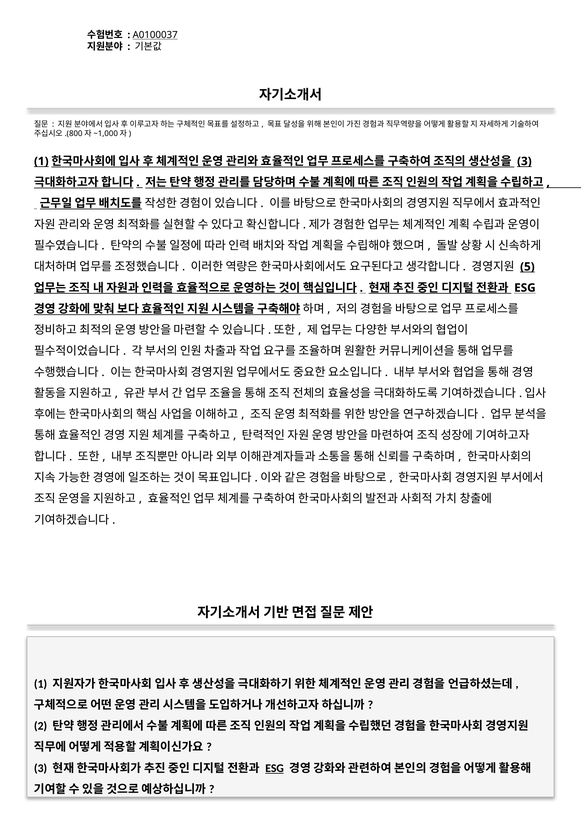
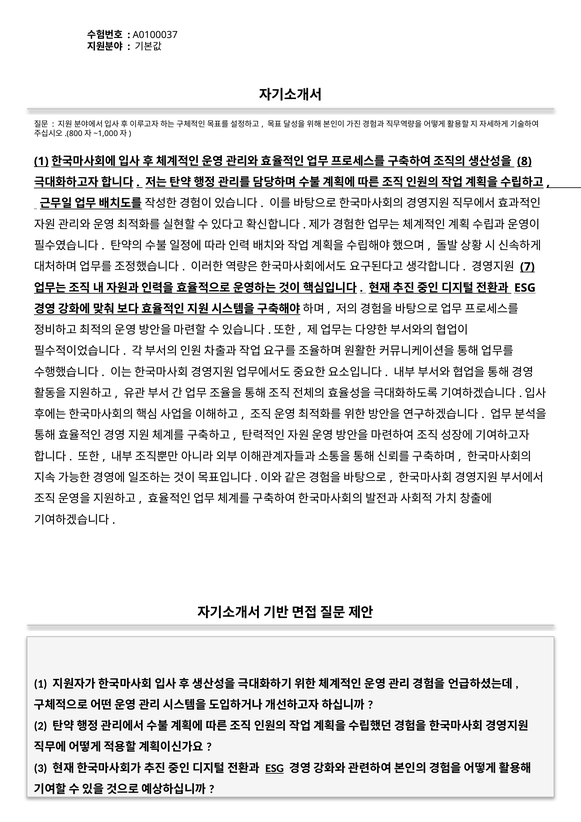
A0100037 underline: present -> none (155, 35)
3: 3 -> 8 (524, 161)
5: 5 -> 7 (527, 267)
